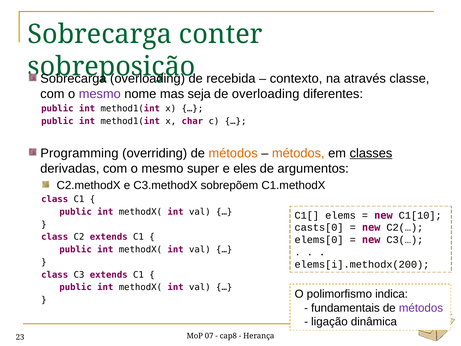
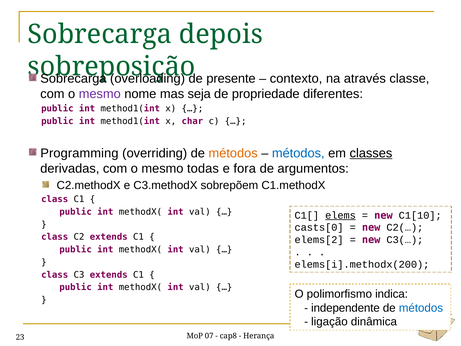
conter: conter -> depois (221, 34)
recebida: recebida -> presente (231, 79)
de overloading: overloading -> propriedade (266, 94)
métodos colour: orange -> blue (298, 153)
super: super -> todas (203, 168)
eles: eles -> fora (245, 168)
elems underline: none -> present (341, 215)
elems[0: elems[0 -> elems[2 (319, 240)
fundamentais: fundamentais -> independente (345, 308)
métodos colour: purple -> blue (421, 308)
